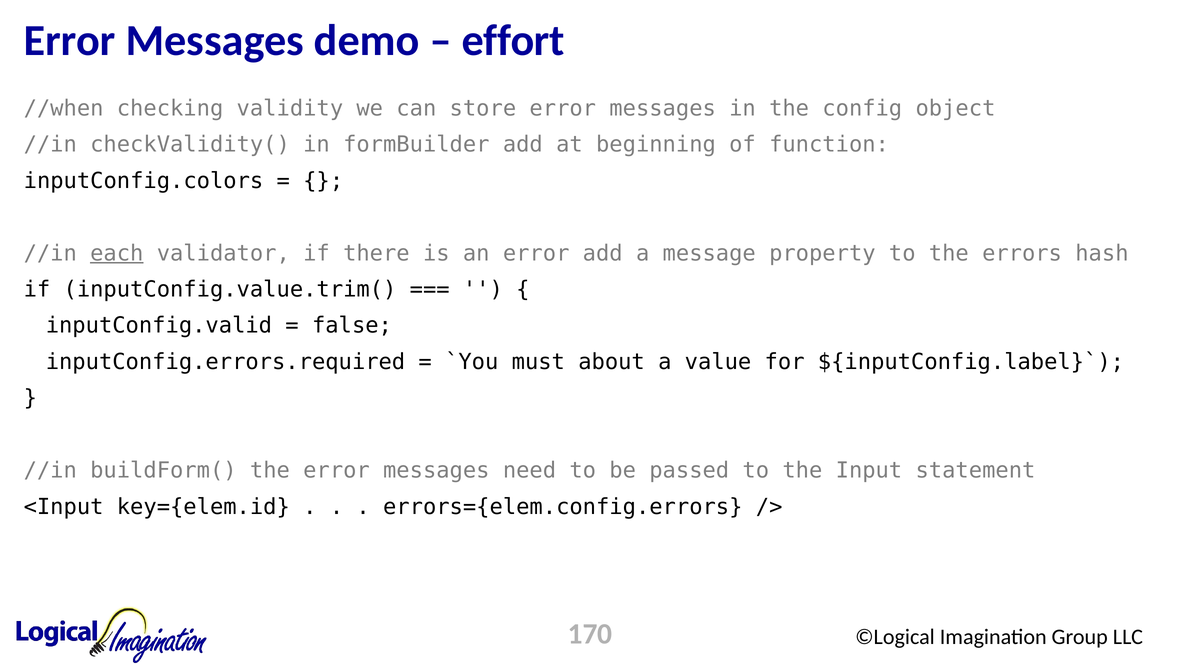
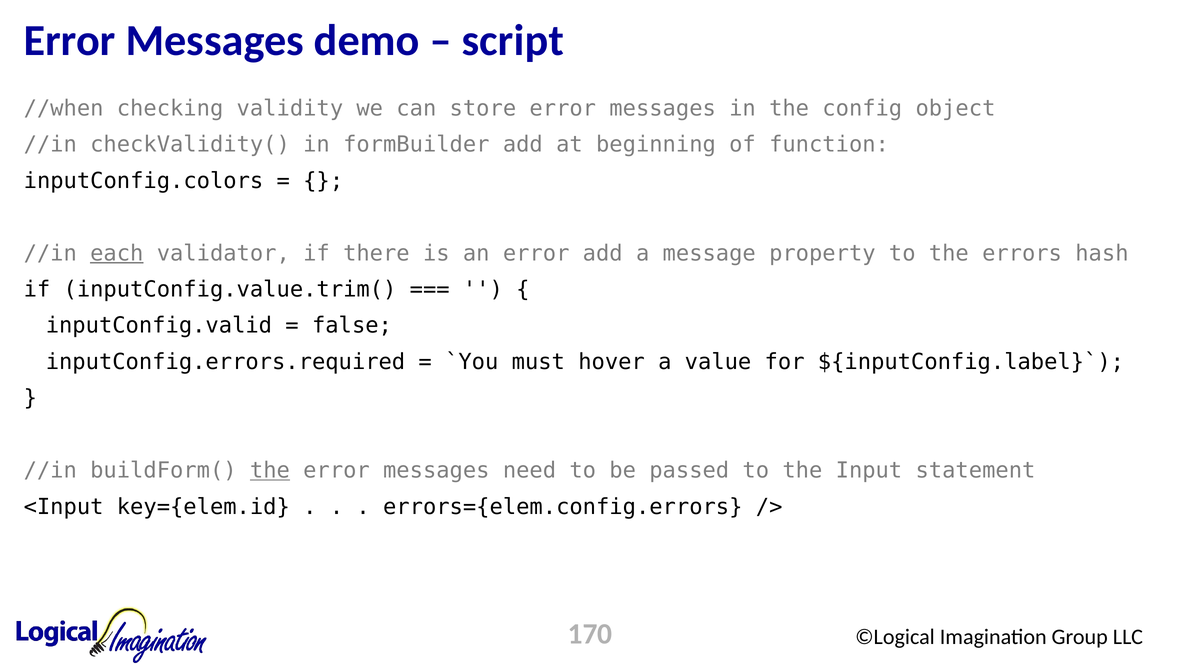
effort: effort -> script (513, 40)
about: about -> hover (612, 362)
the underline: none -> present (270, 470)
